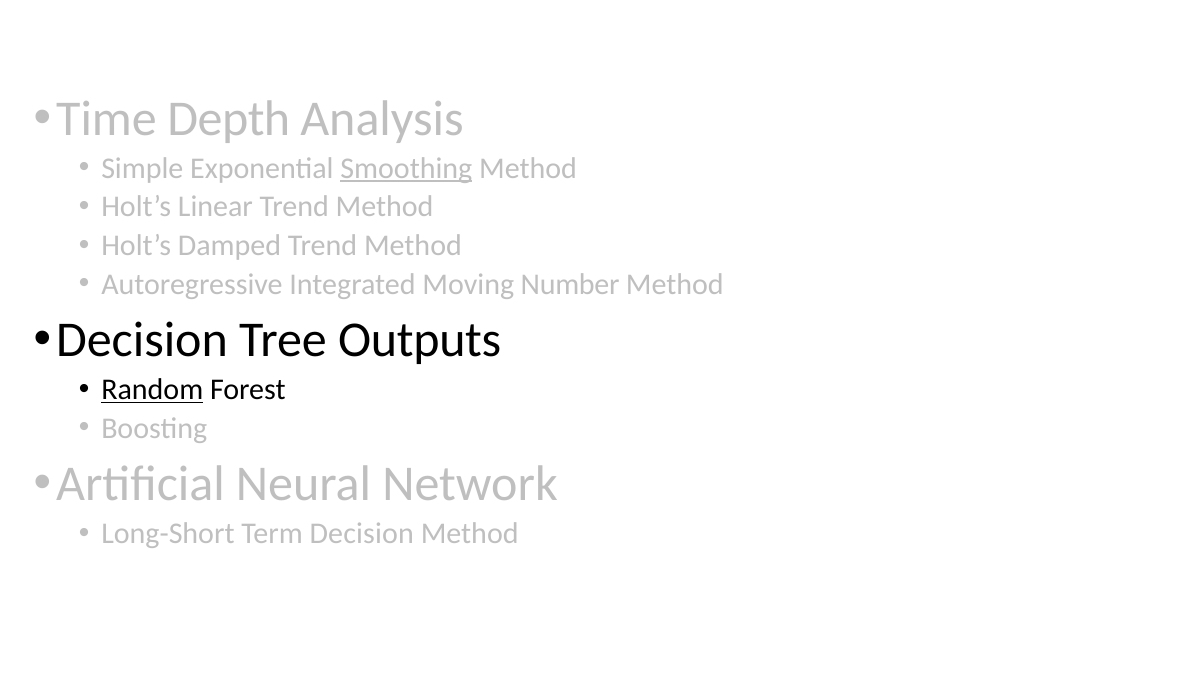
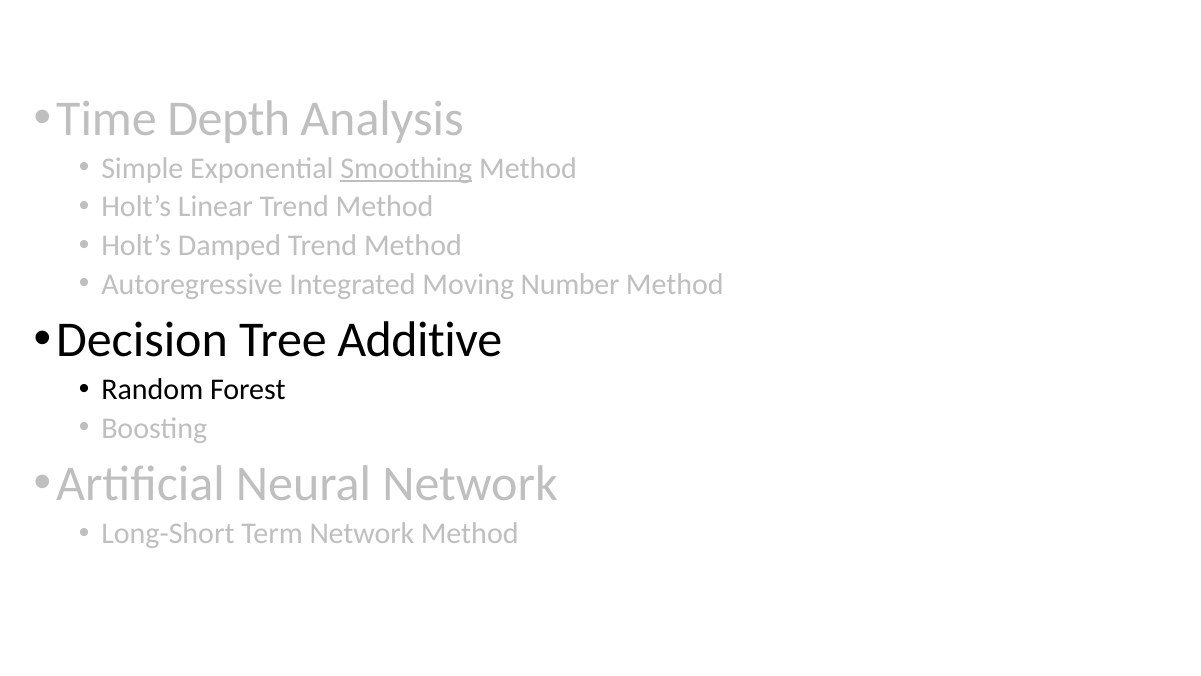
Outputs: Outputs -> Additive (420, 340)
Random underline: present -> none (152, 389)
Term Decision: Decision -> Network (362, 533)
